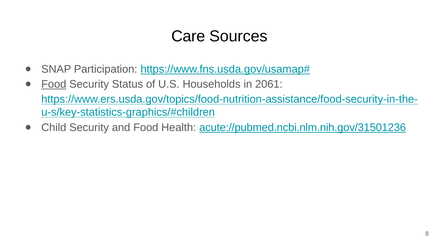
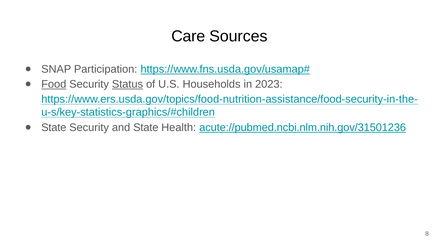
Status underline: none -> present (128, 84)
2061: 2061 -> 2023 (269, 84)
Child: Child -> State (54, 127)
and Food: Food -> State (146, 127)
